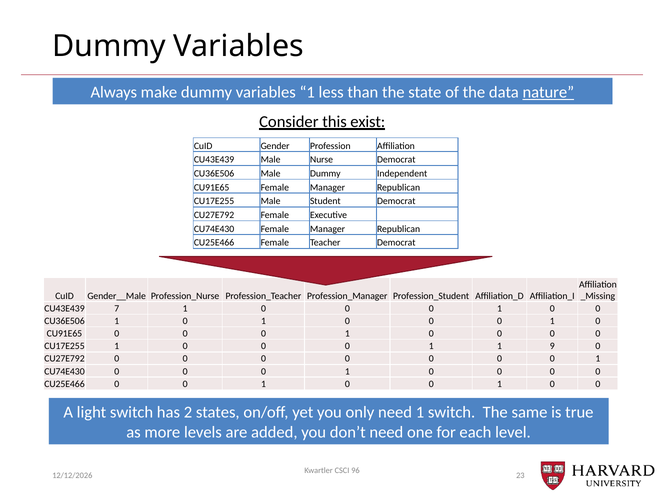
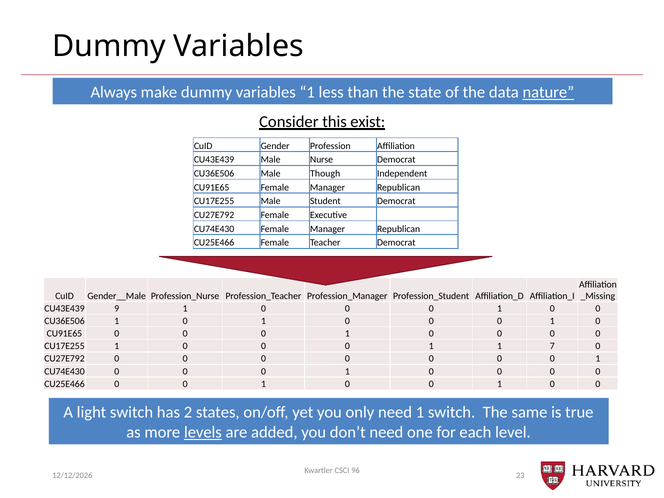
Male Dummy: Dummy -> Though (325, 174)
7: 7 -> 9 (117, 308)
9: 9 -> 7 (552, 346)
levels underline: none -> present (203, 432)
